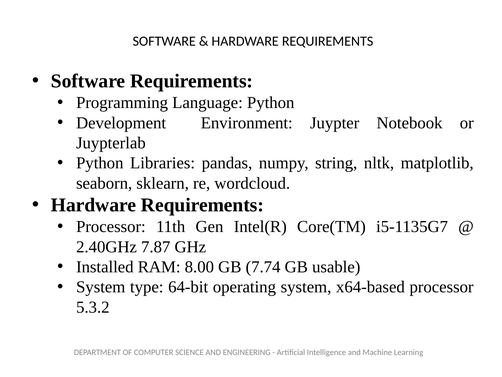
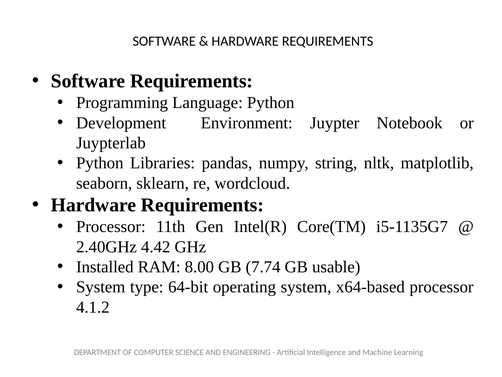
7.87: 7.87 -> 4.42 (156, 247)
5.3.2: 5.3.2 -> 4.1.2 (93, 307)
